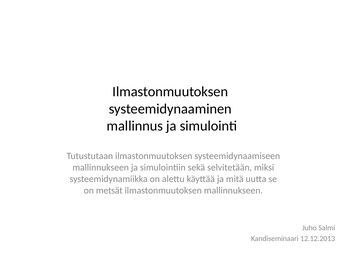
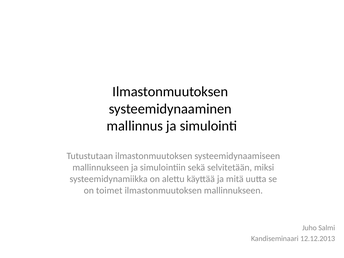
metsät: metsät -> toimet (109, 191)
